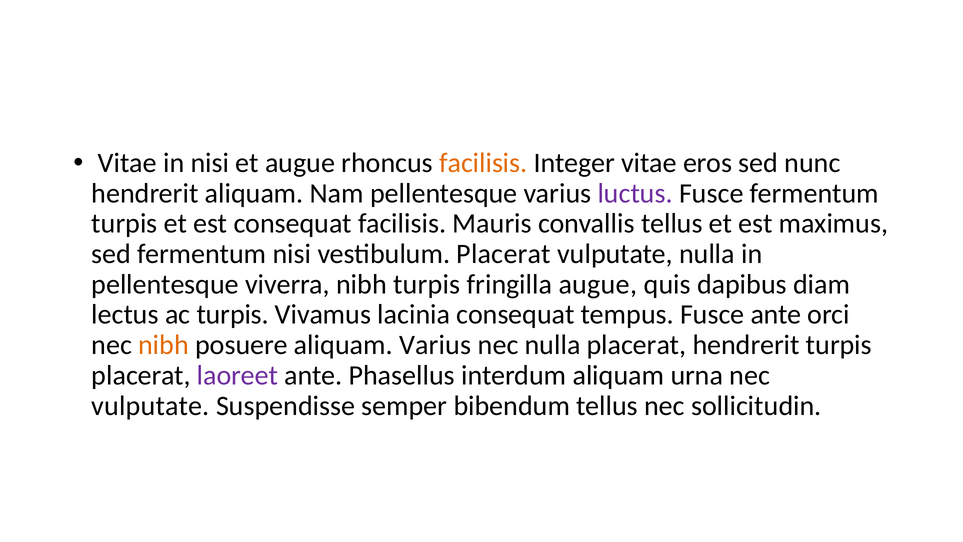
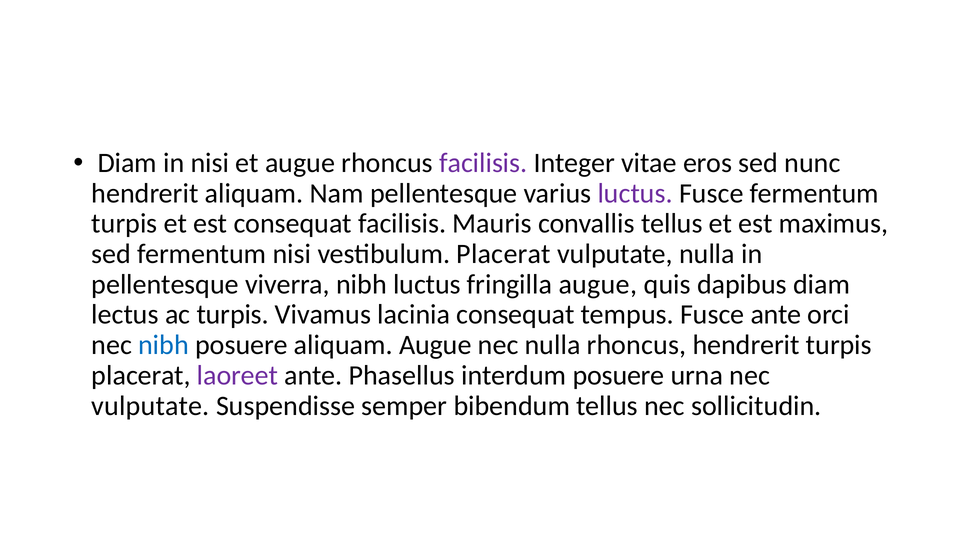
Vitae: Vitae -> Diam (127, 163)
facilisis colour: orange -> purple (483, 163)
nibh turpis: turpis -> luctus (427, 284)
nibh colour: orange -> blue (164, 345)
aliquam Varius: Varius -> Augue (435, 345)
nulla placerat: placerat -> rhoncus (636, 345)
interdum aliquam: aliquam -> posuere (619, 375)
